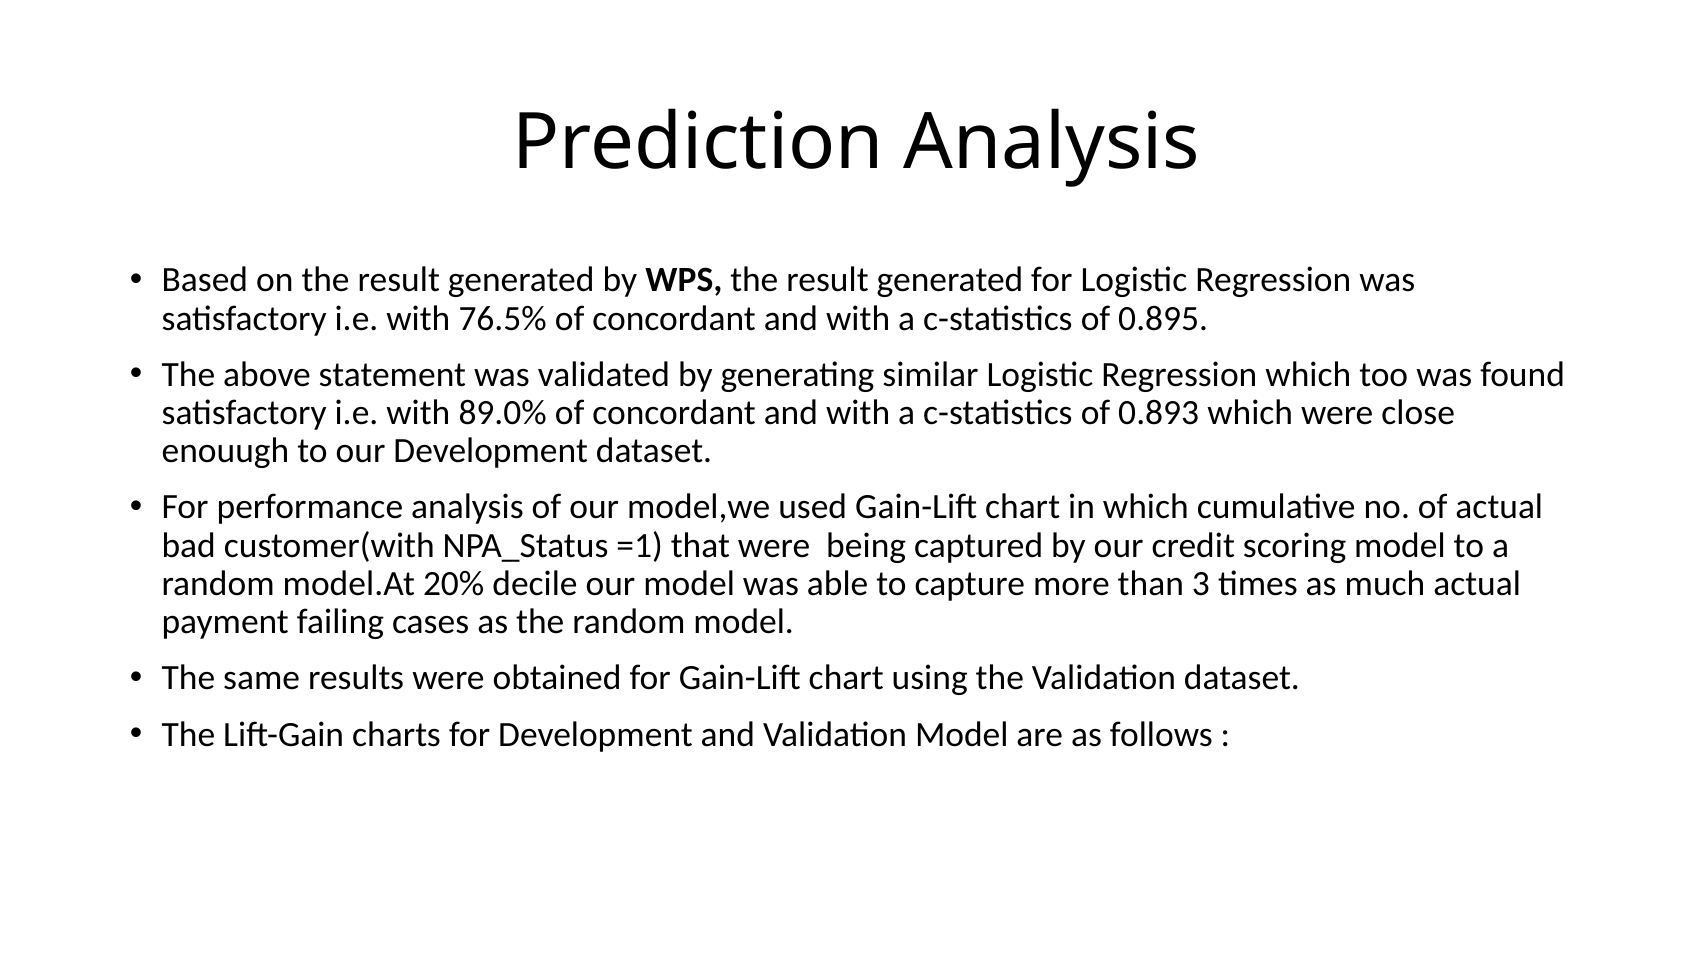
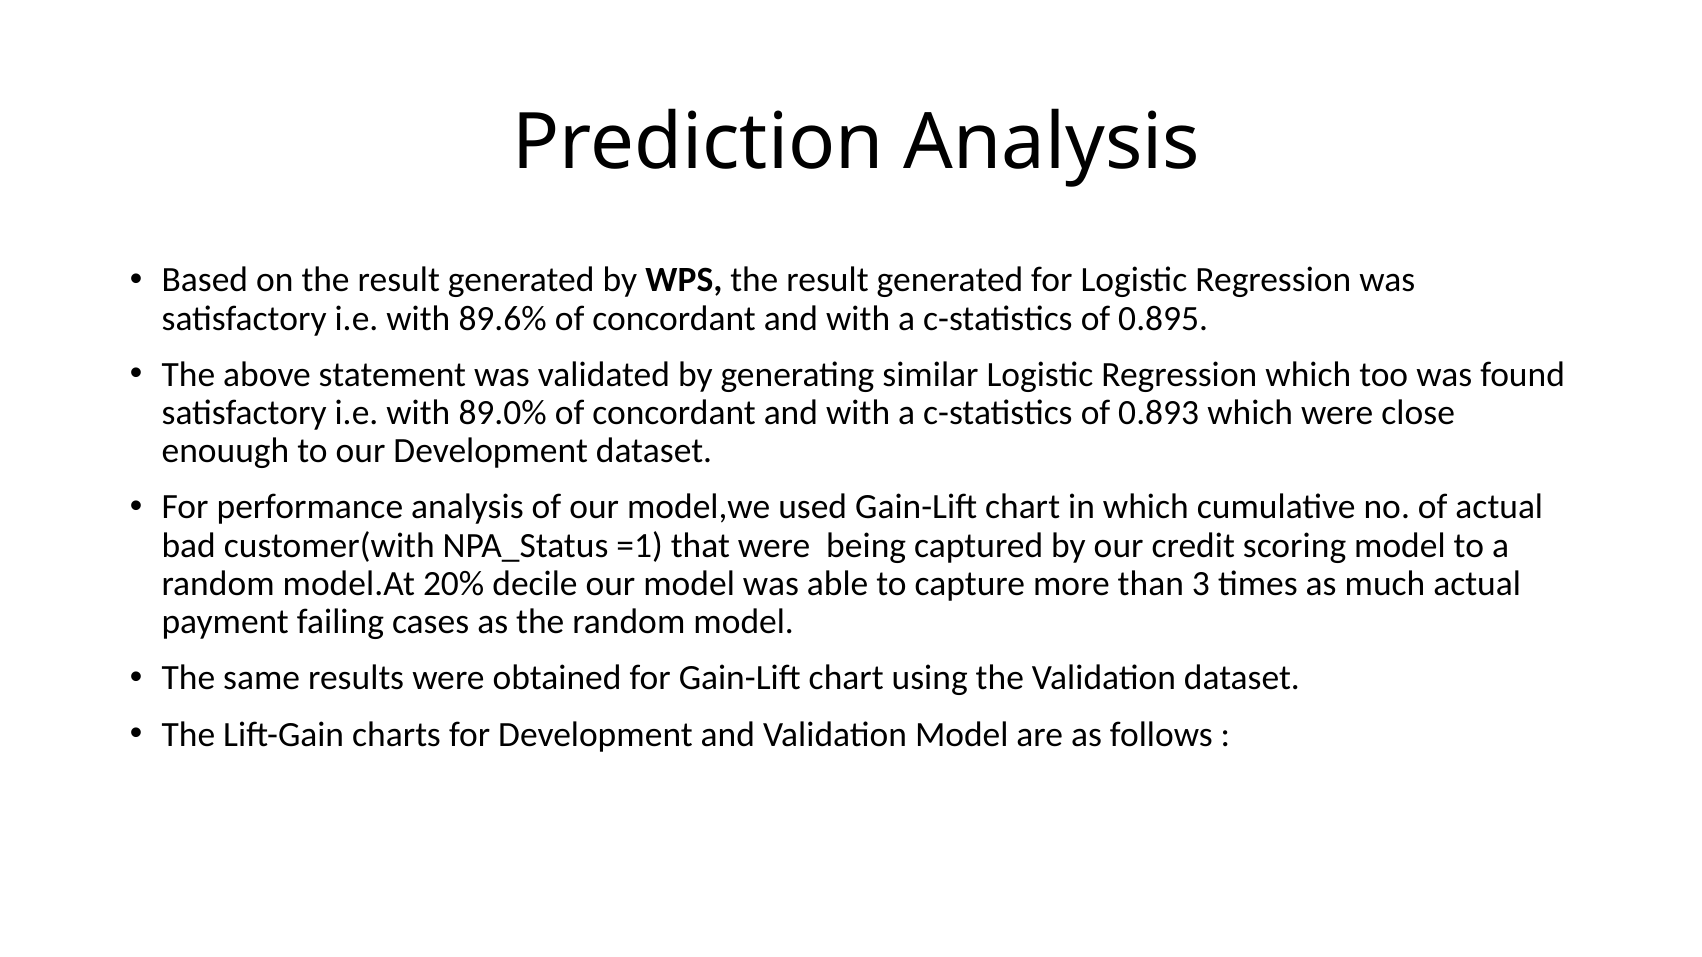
76.5%: 76.5% -> 89.6% (503, 319)
